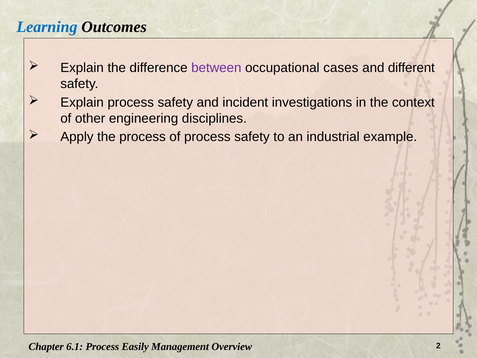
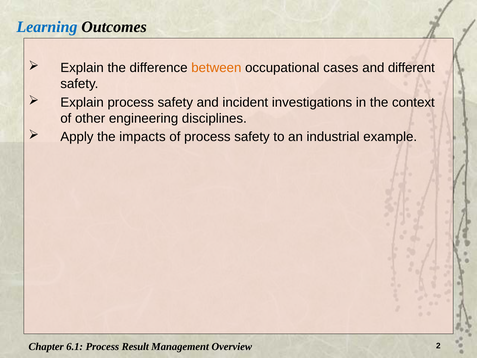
between colour: purple -> orange (216, 68)
the process: process -> impacts (142, 137)
Easily: Easily -> Result (135, 347)
